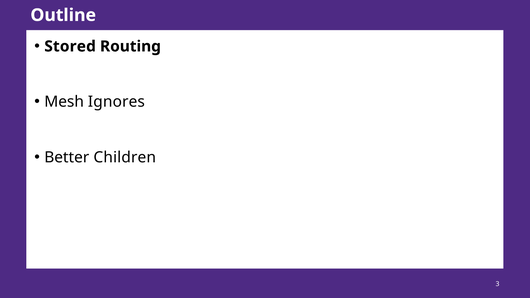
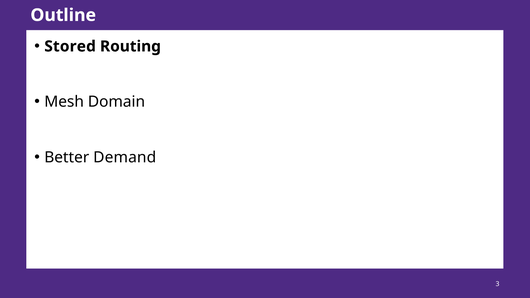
Ignores: Ignores -> Domain (116, 102)
Children: Children -> Demand (125, 157)
